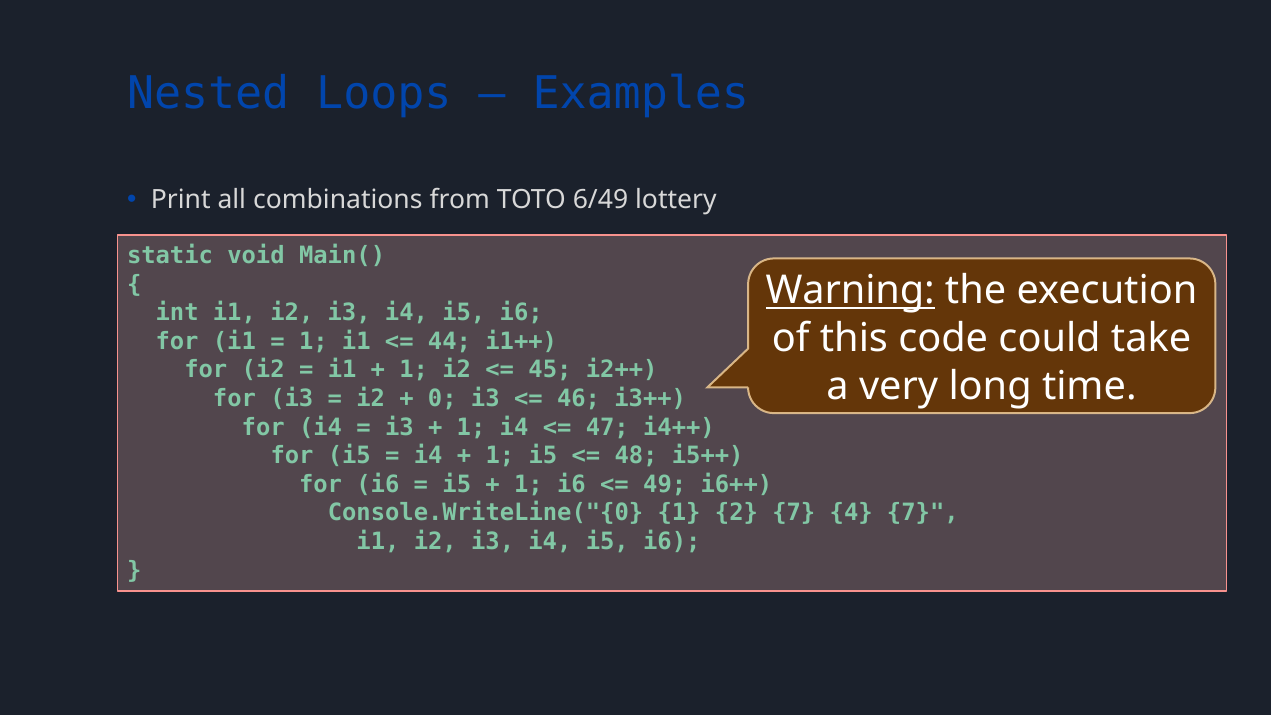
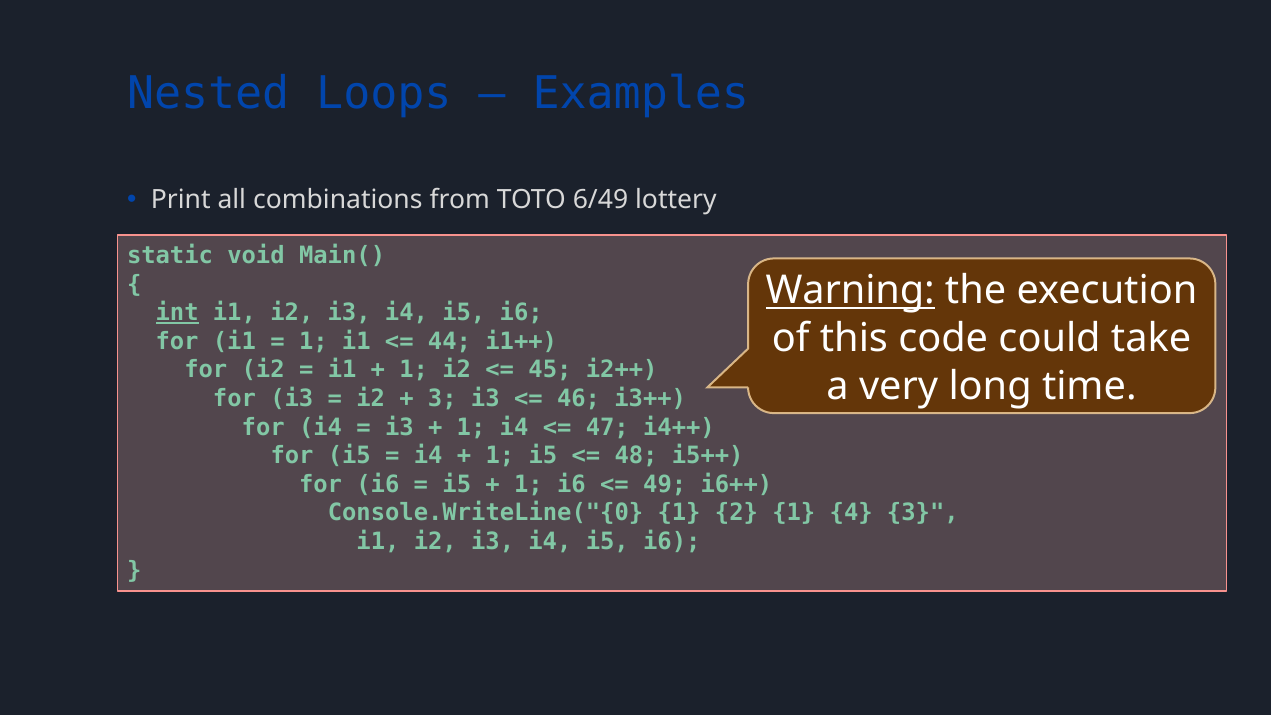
int underline: none -> present (177, 313)
0: 0 -> 3 (442, 399)
2 7: 7 -> 1 (794, 513)
4 7: 7 -> 3 (923, 513)
